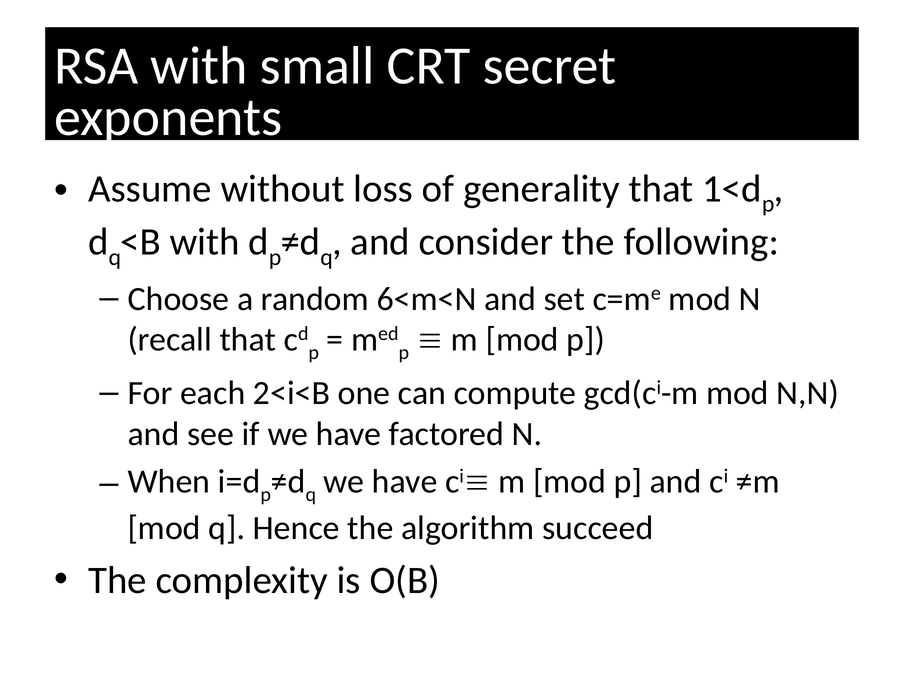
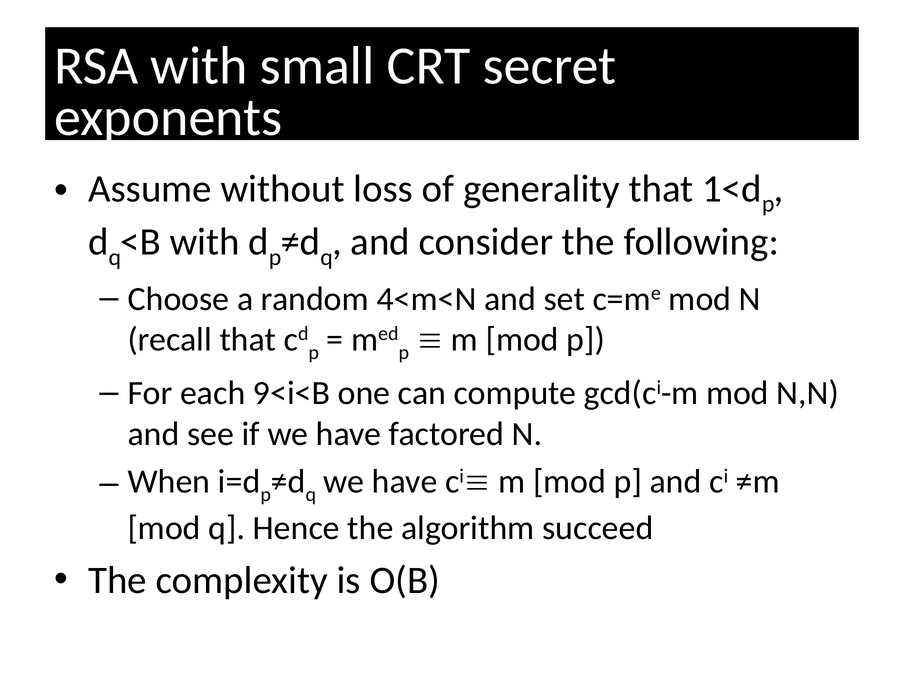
6<m<N: 6<m<N -> 4<m<N (427, 299)
2<i<B: 2<i<B -> 9<i<B (292, 393)
